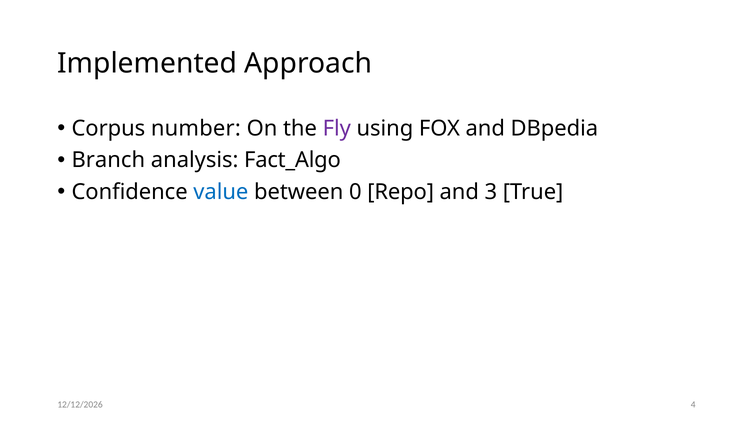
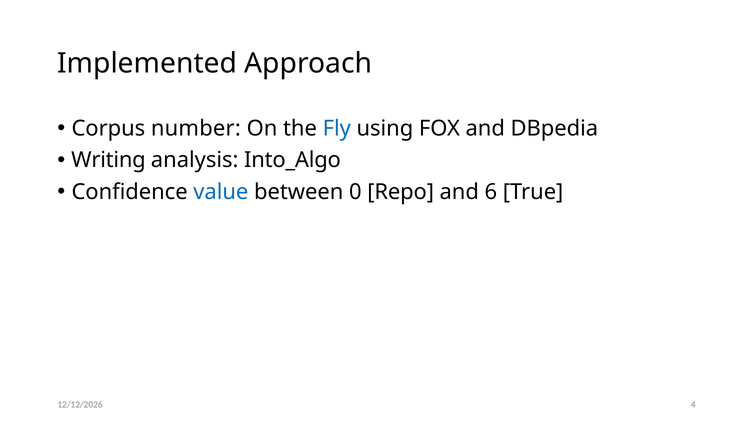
Fly colour: purple -> blue (337, 128)
Branch: Branch -> Writing (108, 160)
Fact_Algo: Fact_Algo -> Into_Algo (292, 160)
3: 3 -> 6 (491, 192)
